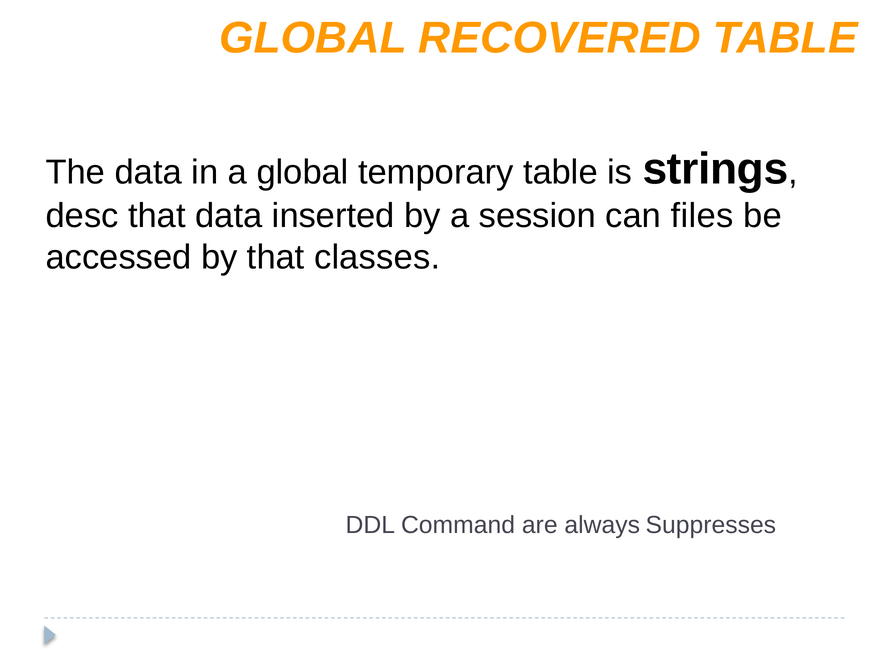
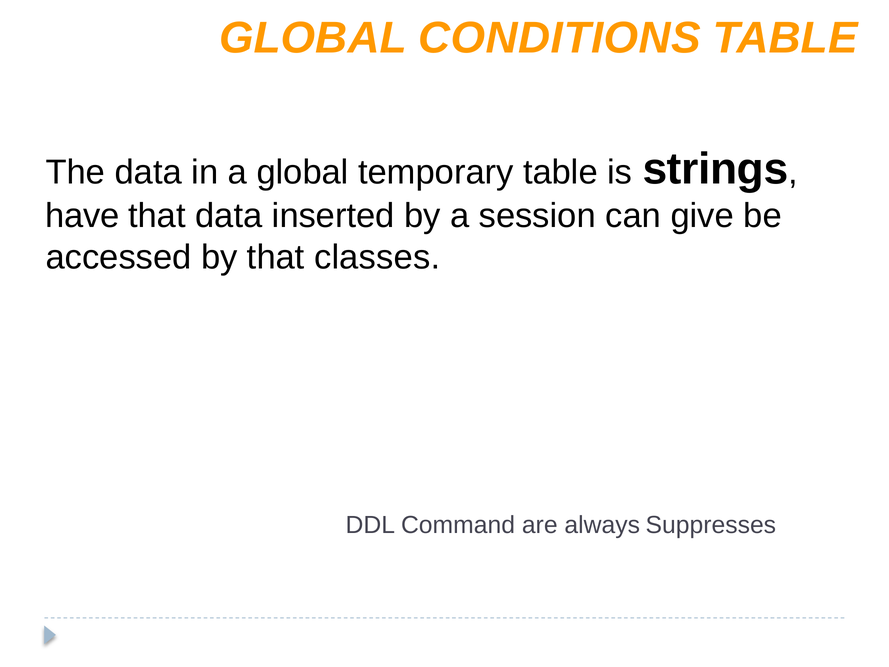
RECOVERED: RECOVERED -> CONDITIONS (560, 38)
desc: desc -> have (82, 216)
files: files -> give (702, 216)
